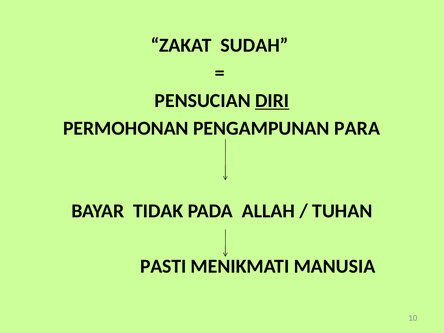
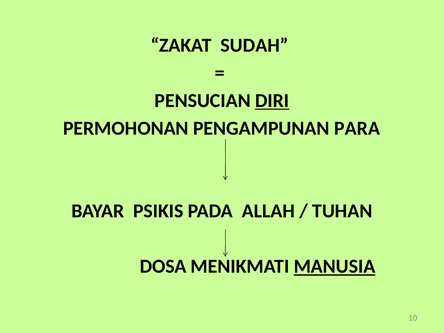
TIDAK: TIDAK -> PSIKIS (158, 211)
PASTI: PASTI -> DOSA (163, 266)
MANUSIA underline: none -> present (335, 266)
